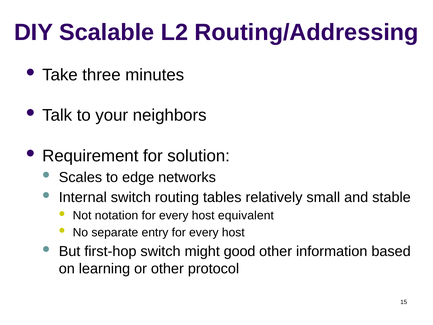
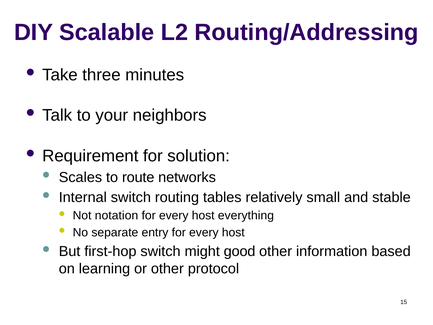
edge: edge -> route (138, 177)
equivalent: equivalent -> everything (246, 215)
